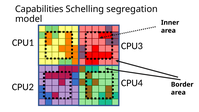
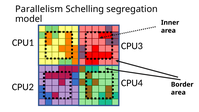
Capabilities: Capabilities -> Parallelism (39, 9)
